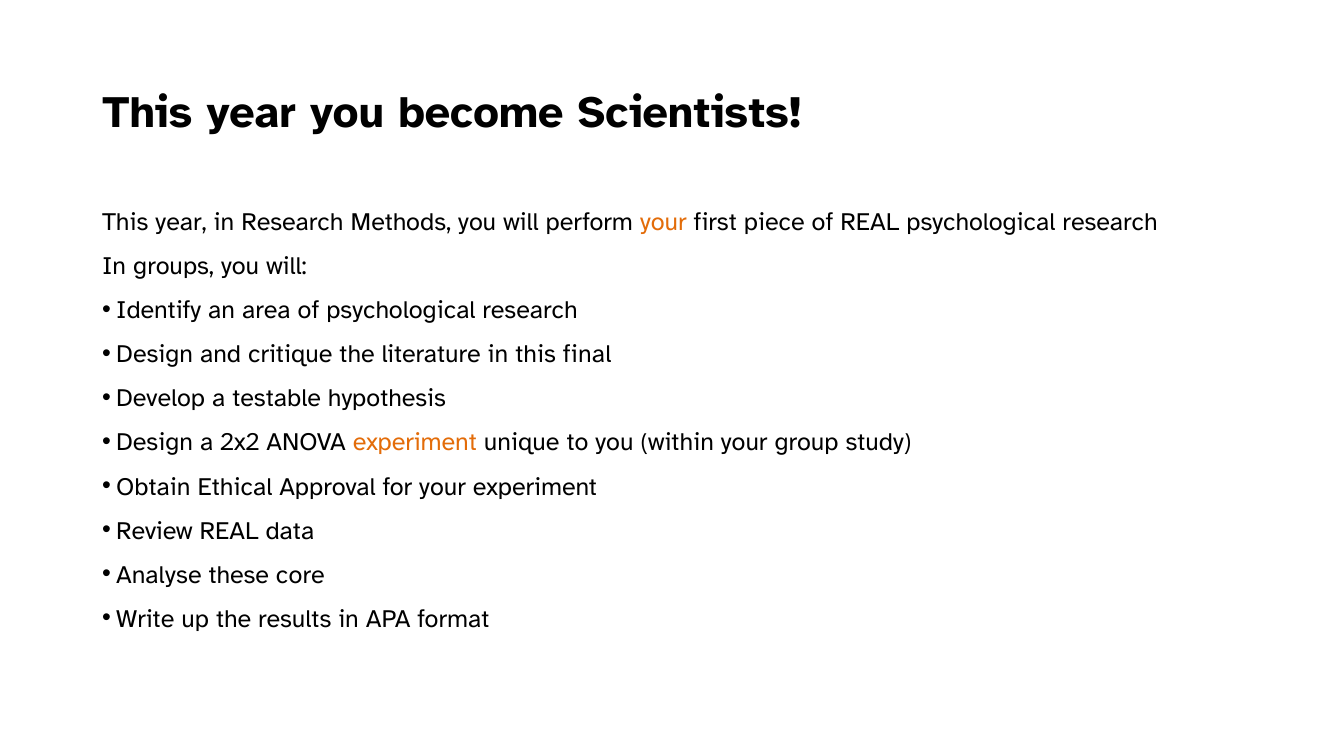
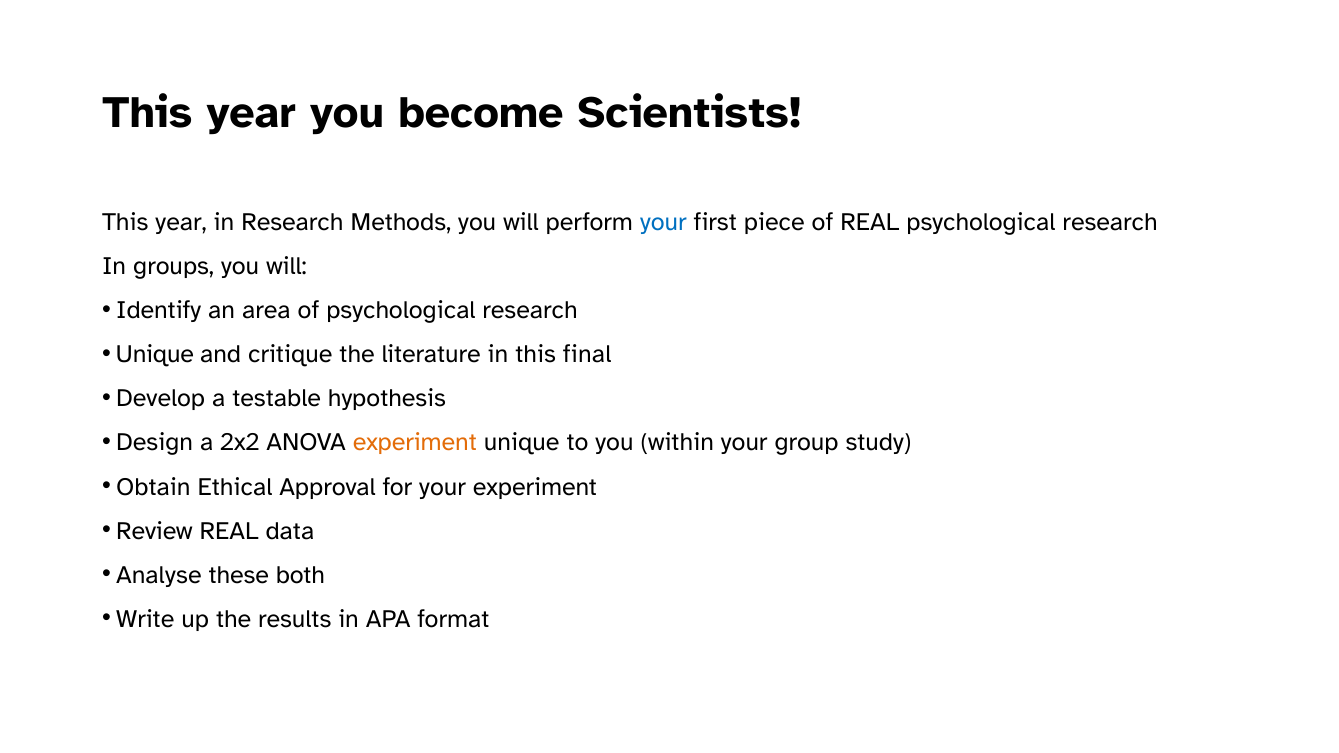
your colour: orange -> blue (663, 222)
Design: Design -> Unique (155, 355)
core: core -> both (300, 575)
